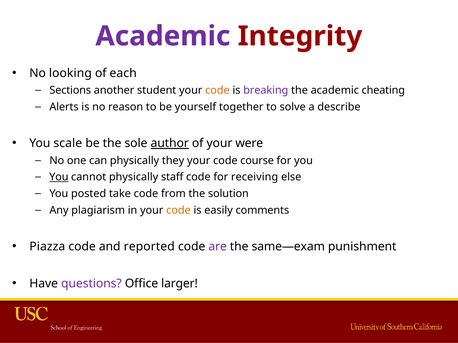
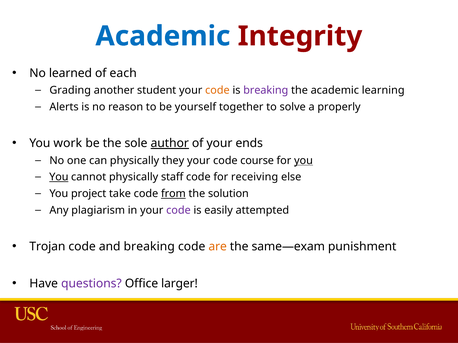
Academic colour: purple -> blue (163, 36)
looking: looking -> learned (70, 73)
Sections: Sections -> Grading (70, 90)
cheating: cheating -> learning (383, 90)
describe: describe -> properly (339, 107)
scale: scale -> work (68, 144)
were: were -> ends (249, 144)
you underline: none -> present (303, 161)
posted: posted -> project (89, 194)
from underline: none -> present (173, 194)
code colour: orange -> purple (178, 210)
comments: comments -> attempted (262, 210)
Piazza: Piazza -> Trojan (47, 247)
and reported: reported -> breaking (149, 247)
are colour: purple -> orange (218, 247)
